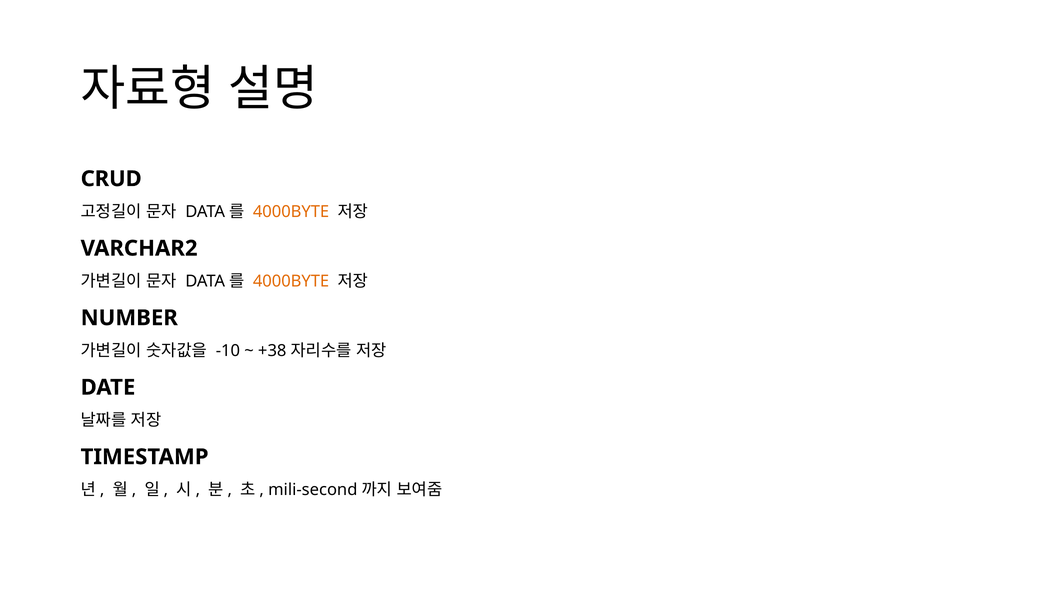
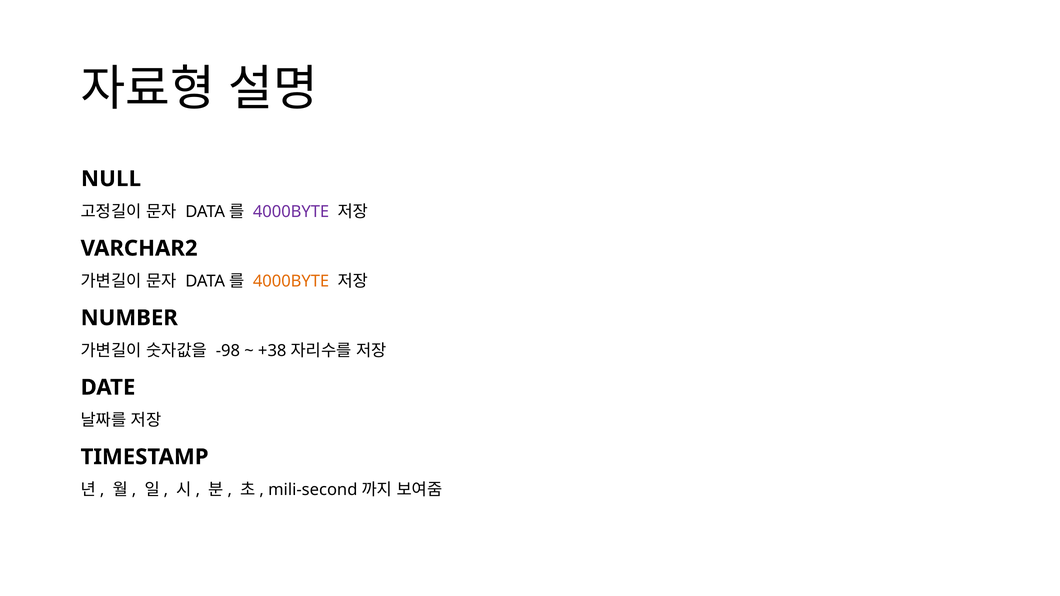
CRUD: CRUD -> NULL (111, 179)
4000BYTE colour: orange -> purple (291, 212)
-10: -10 -> -98 (228, 351)
